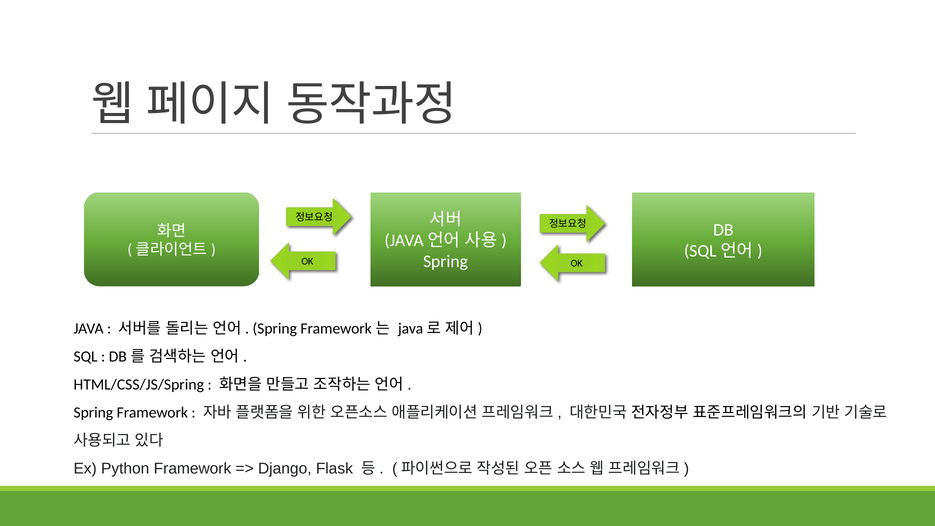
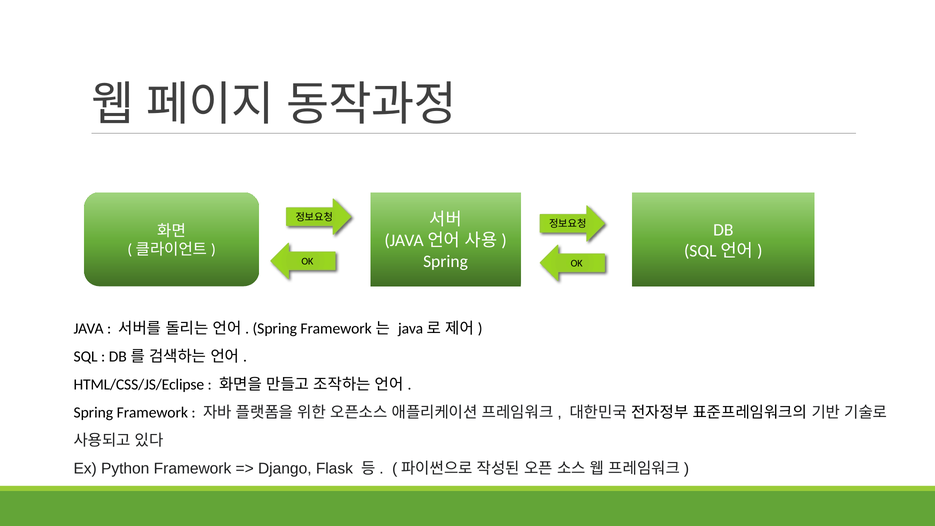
HTML/CSS/JS/Spring: HTML/CSS/JS/Spring -> HTML/CSS/JS/Eclipse (139, 385)
